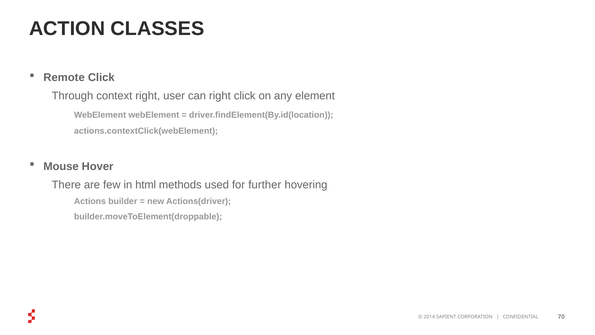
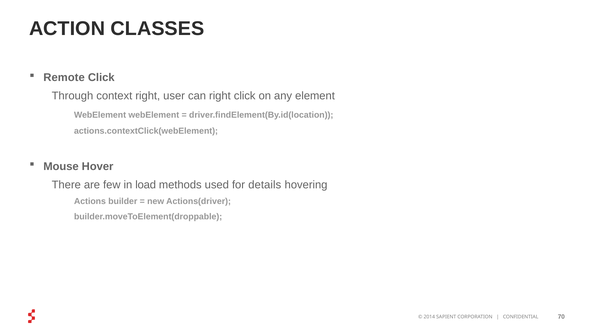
html: html -> load (146, 185)
further: further -> details (265, 185)
